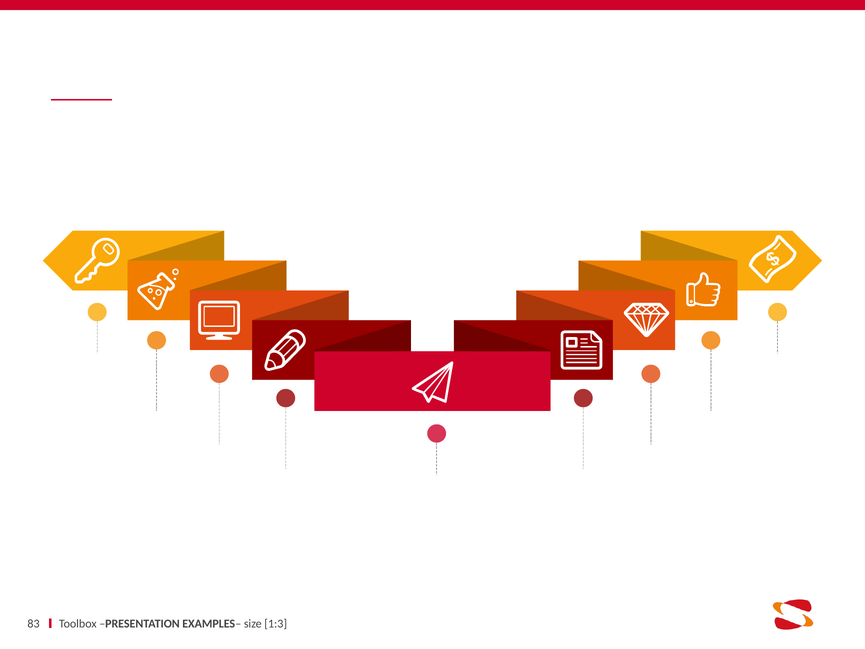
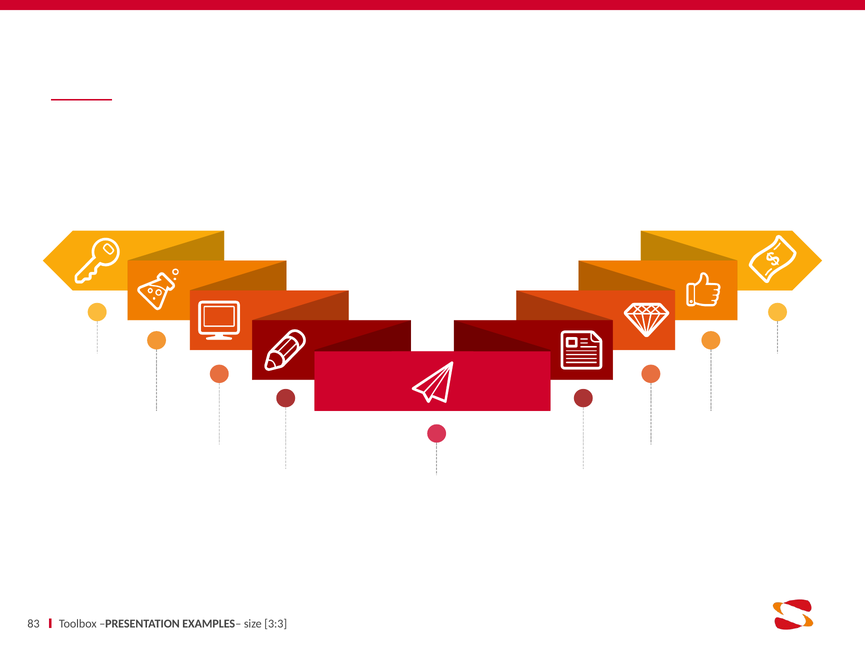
1:3: 1:3 -> 3:3 (276, 624)
